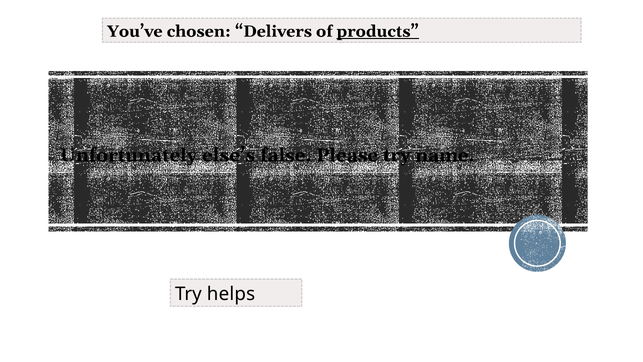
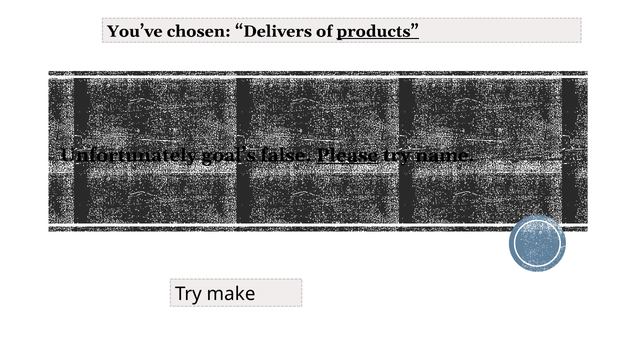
else’s: else’s -> goal’s (229, 155)
Please underline: none -> present (347, 155)
helps: helps -> make (231, 294)
